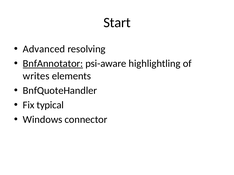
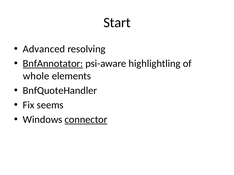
writes: writes -> whole (36, 76)
typical: typical -> seems (50, 105)
connector underline: none -> present (86, 120)
